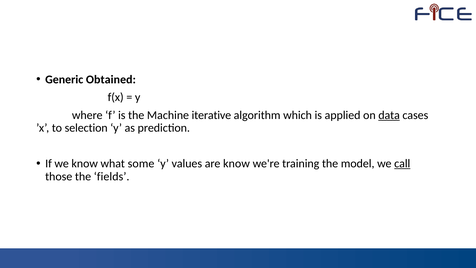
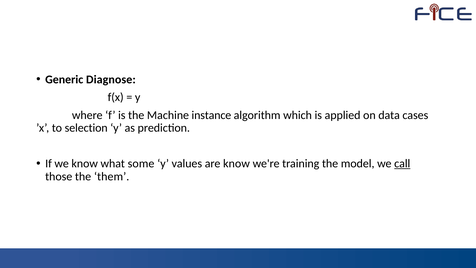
Obtained: Obtained -> Diagnose (111, 79)
iterative: iterative -> instance (211, 115)
data underline: present -> none (389, 115)
fields: fields -> them (112, 176)
